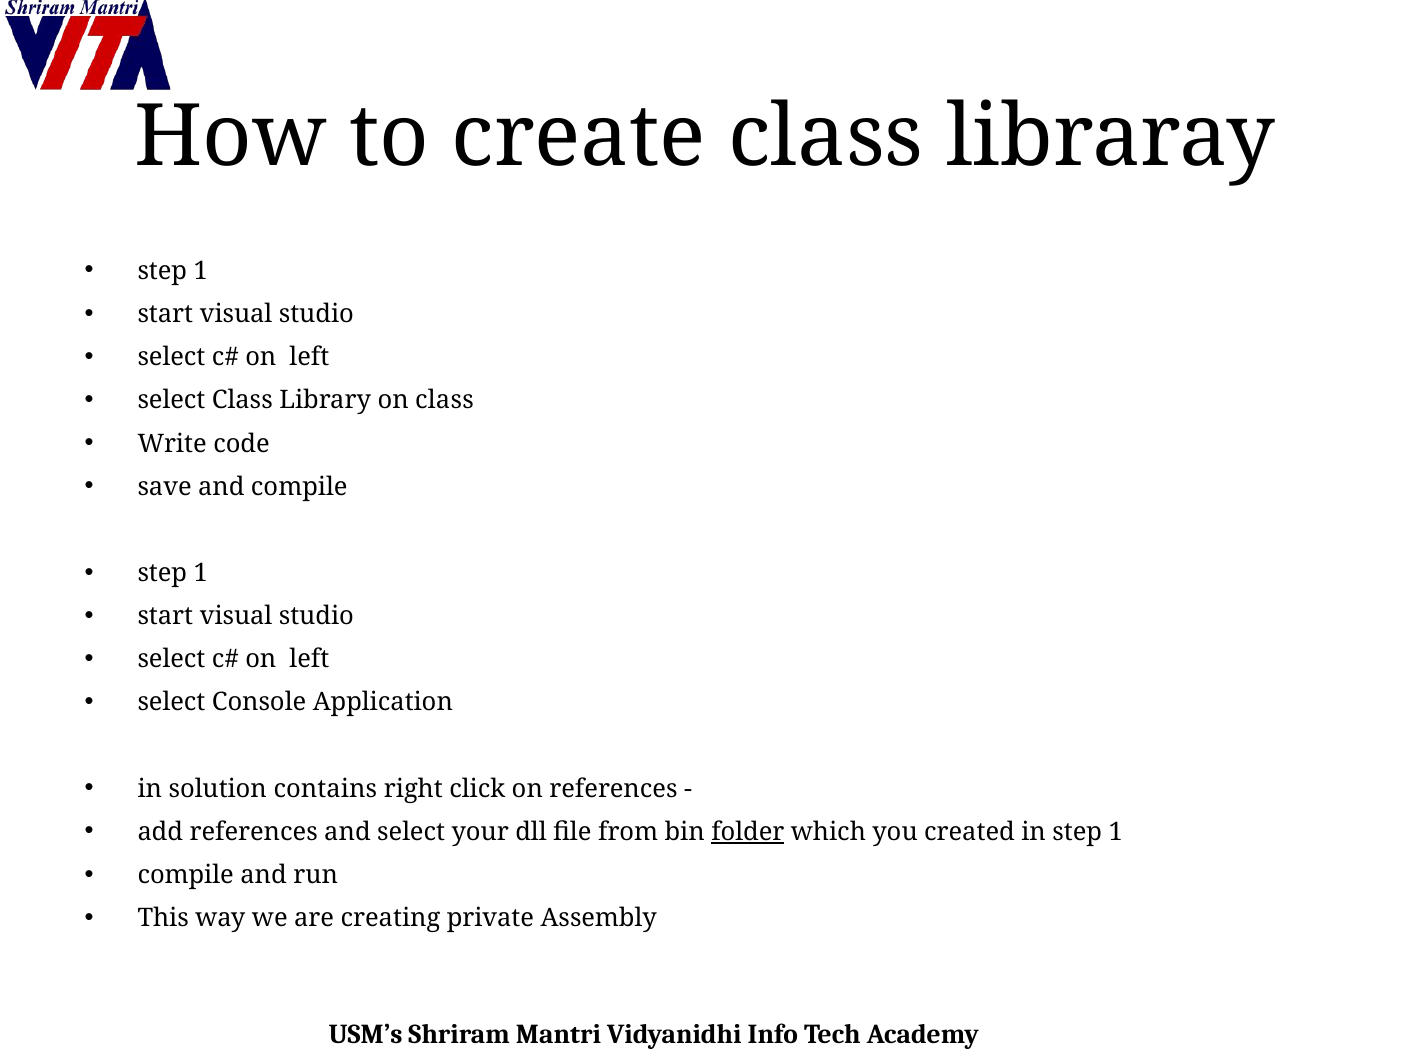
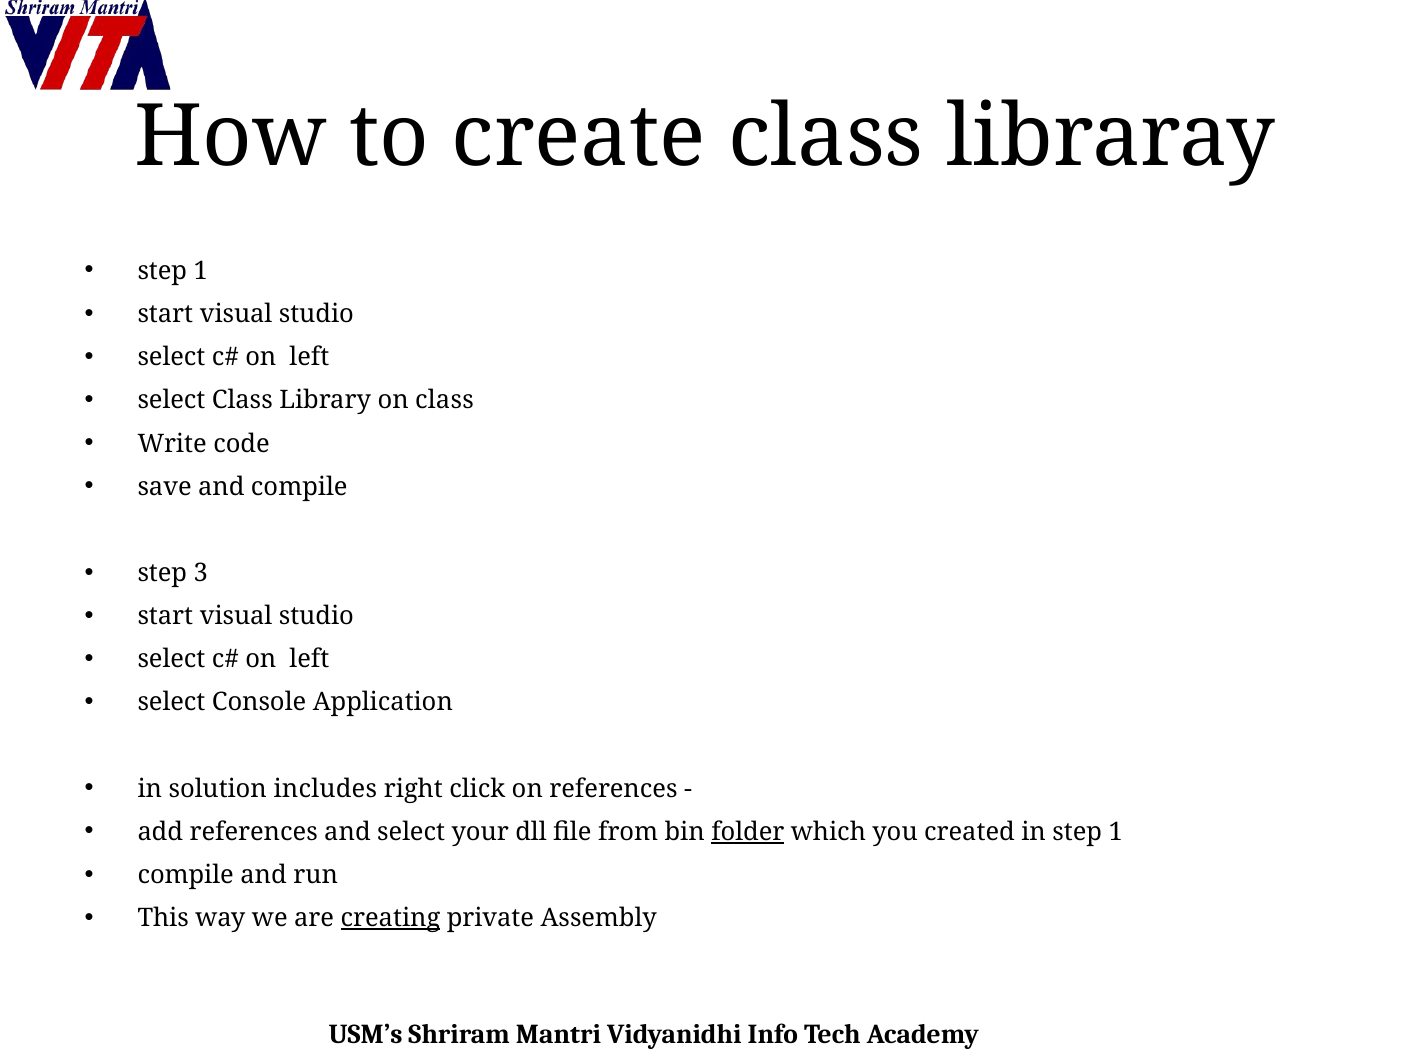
1: 1 -> 3 (201, 573)
contains: contains -> includes (325, 789)
creating underline: none -> present (390, 919)
